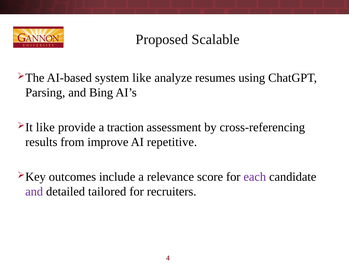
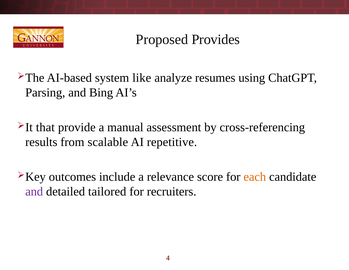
Scalable: Scalable -> Provides (216, 39)
like: like -> that (45, 127)
traction: traction -> manual (125, 127)
improve: improve -> scalable (108, 142)
each colour: purple -> orange (255, 176)
